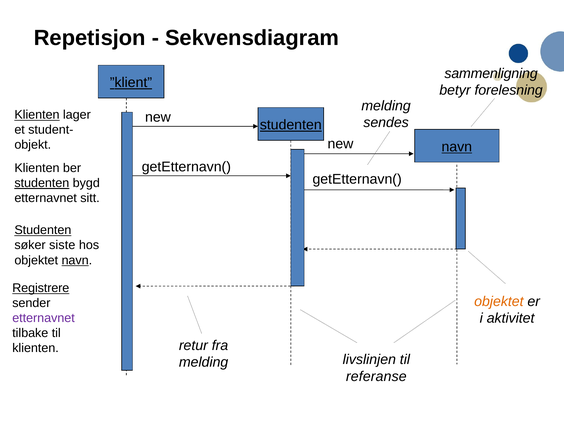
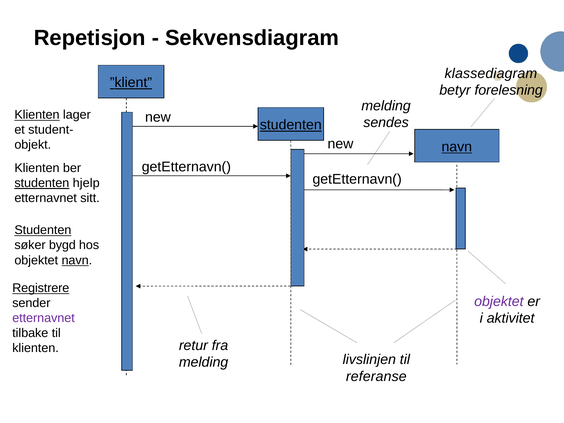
sammenligning: sammenligning -> klassediagram (491, 73)
bygd: bygd -> hjelp (86, 183)
siste: siste -> bygd (62, 245)
objektet colour: orange -> purple (499, 301)
